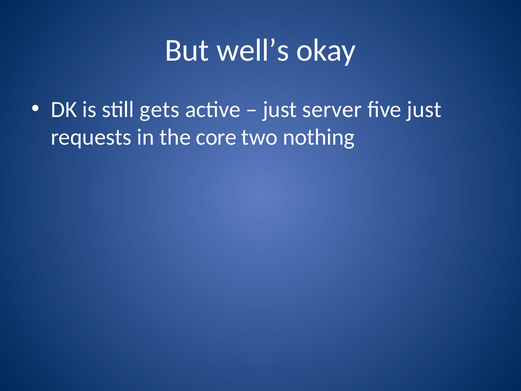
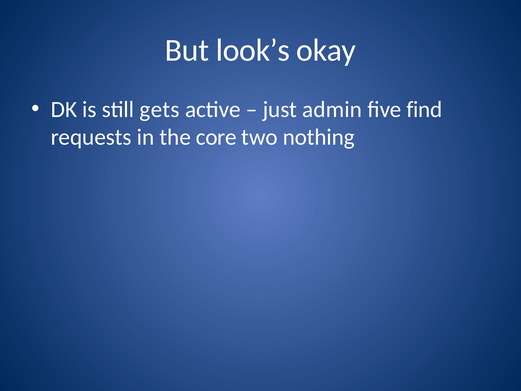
well’s: well’s -> look’s (253, 50)
server: server -> admin (332, 109)
five just: just -> find (424, 109)
